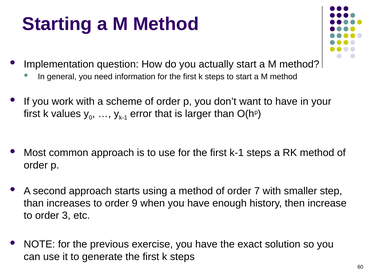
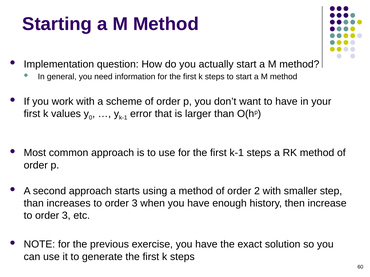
7: 7 -> 2 (257, 191)
increases to order 9: 9 -> 3 (135, 204)
